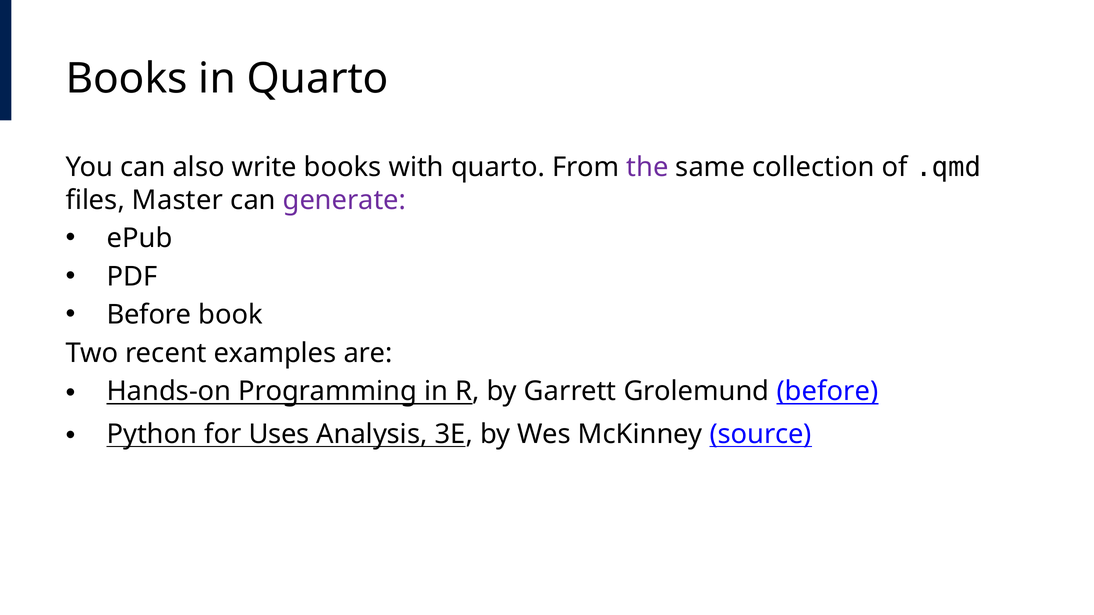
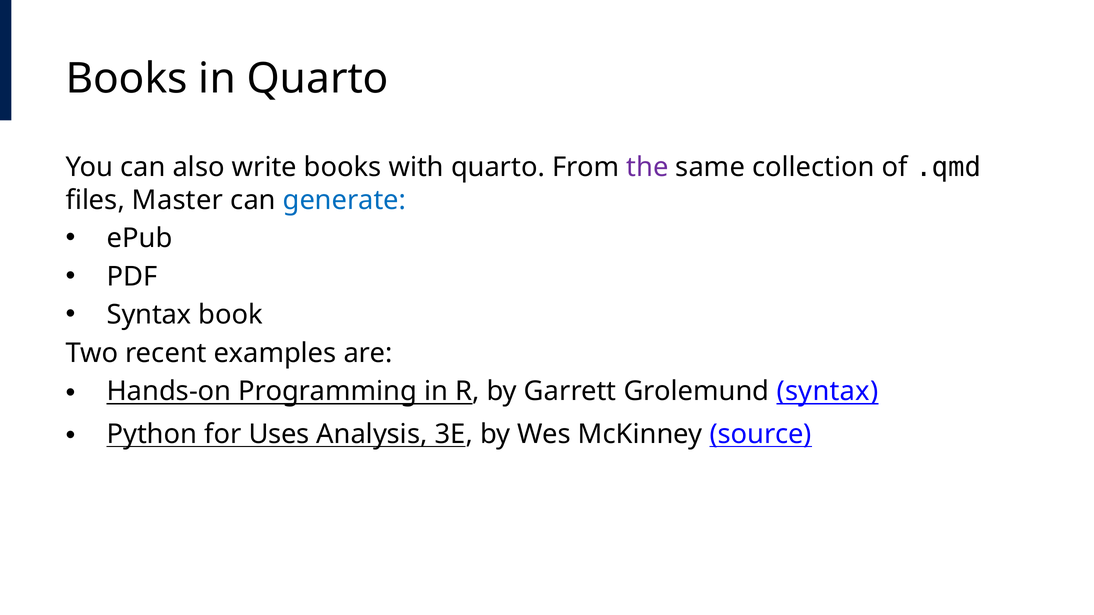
generate colour: purple -> blue (345, 200)
Before: Before -> Syntax (149, 315)
Grolemund before: before -> syntax (827, 392)
